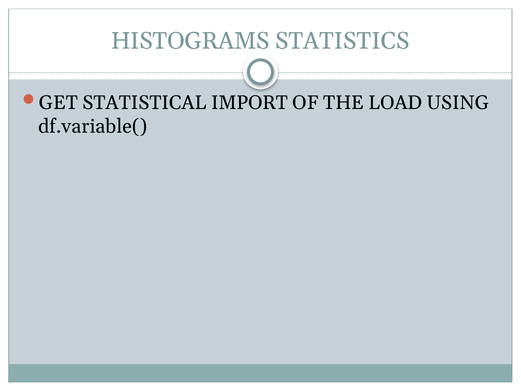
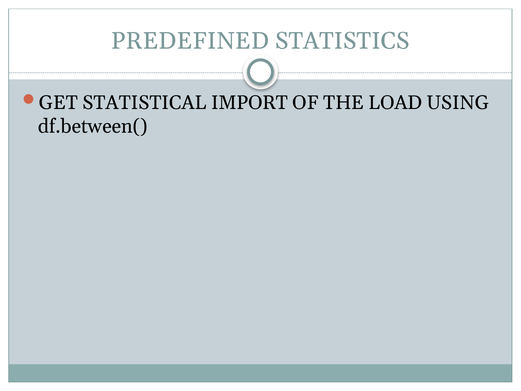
HISTOGRAMS: HISTOGRAMS -> PREDEFINED (190, 41)
df.variable(: df.variable( -> df.between( (93, 126)
